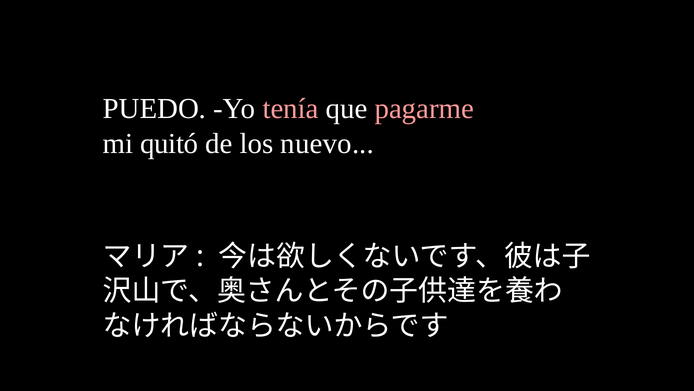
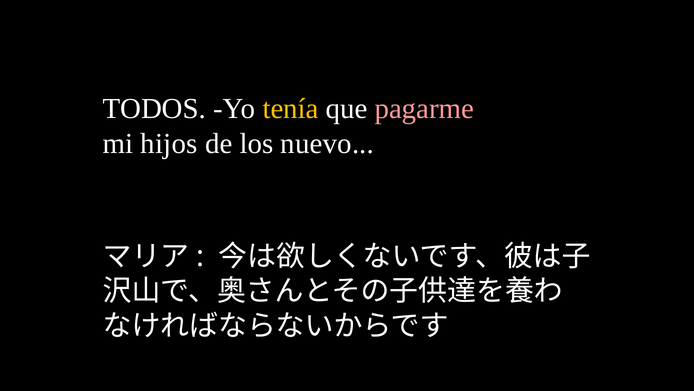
PUEDO: PUEDO -> TODOS (154, 109)
tenía colour: pink -> yellow (291, 109)
quitó: quitó -> hijos (169, 143)
